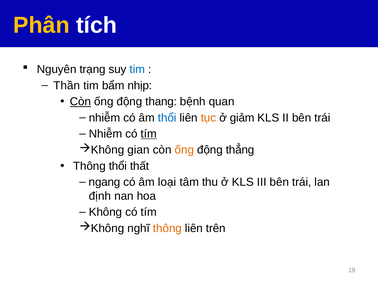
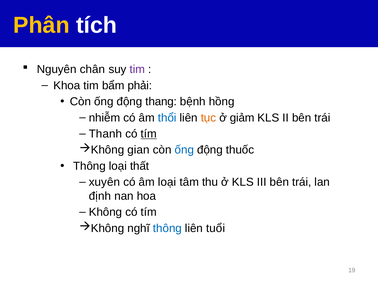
trạng: trạng -> chân (92, 69)
tim colour: blue -> purple (137, 69)
Thần: Thần -> Khoa (67, 86)
nhịp: nhịp -> phải (140, 86)
Còn underline: present -> none (80, 102)
quan: quan -> hồng (222, 102)
Nhiễm: Nhiễm -> Thanh (105, 134)
ống colour: orange -> blue (184, 150)
thẳng: thẳng -> thuốc (240, 150)
Thông thổi: thổi -> loại (118, 166)
ngang: ngang -> xuyên (104, 182)
thông colour: orange -> blue (167, 229)
trên: trên -> tuổi (216, 229)
